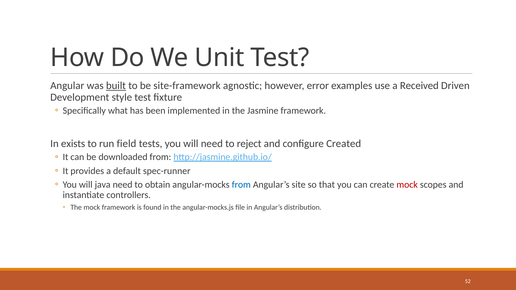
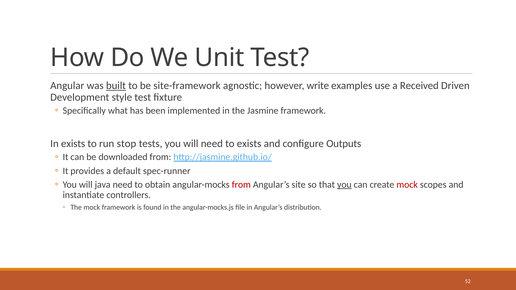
error: error -> write (318, 86)
field: field -> stop (126, 144)
to reject: reject -> exists (249, 144)
Created: Created -> Outputs (344, 144)
from colour: blue -> red (241, 185)
you underline: none -> present (344, 185)
